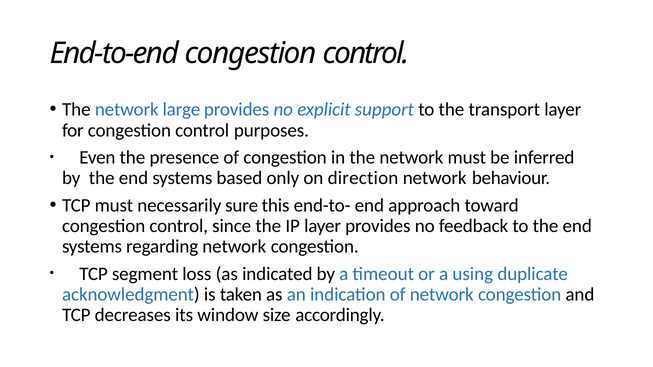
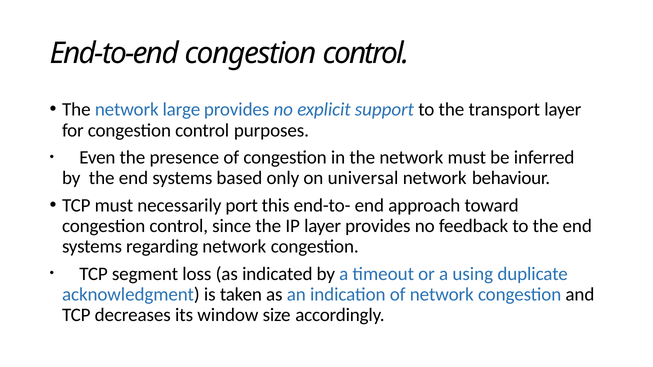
direction: direction -> universal (363, 178)
sure: sure -> port (242, 206)
